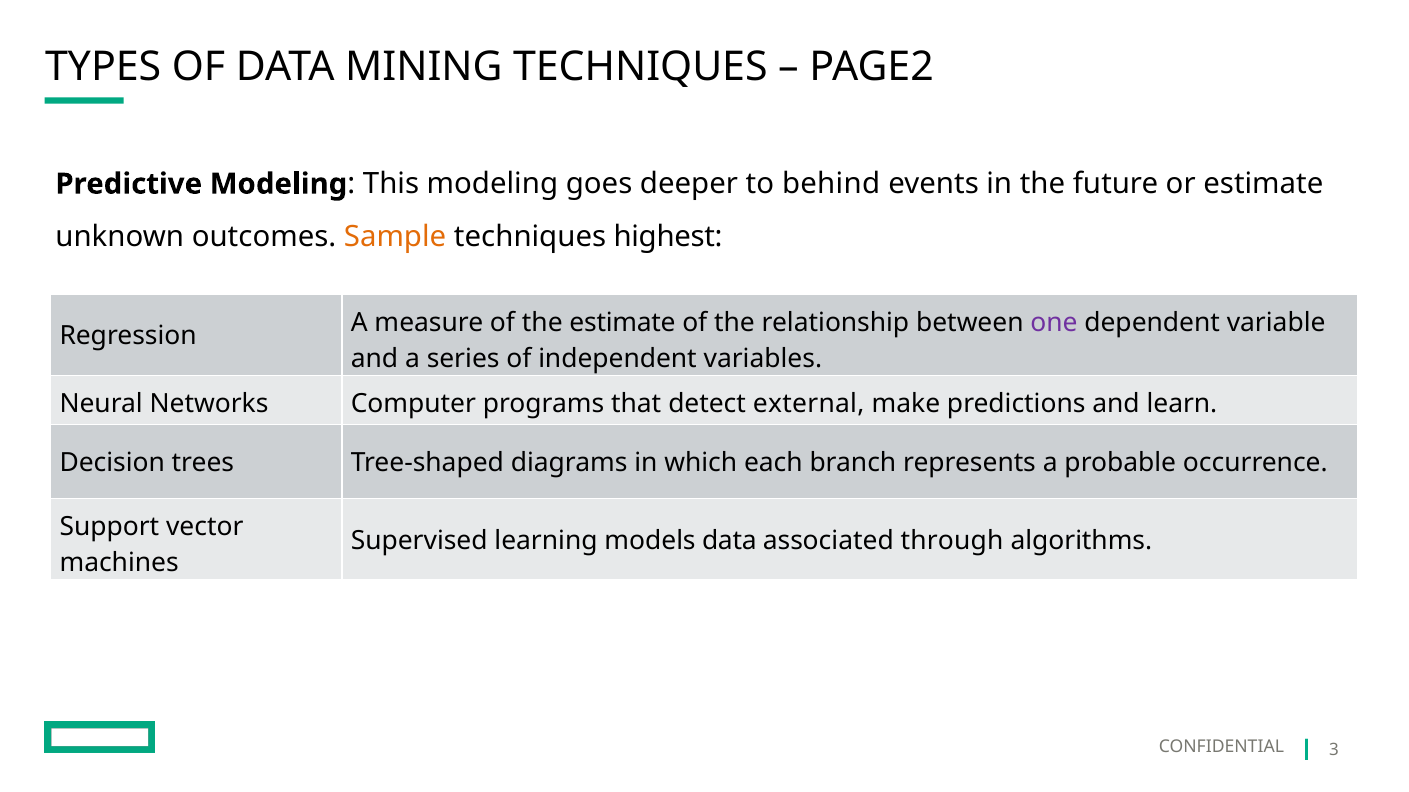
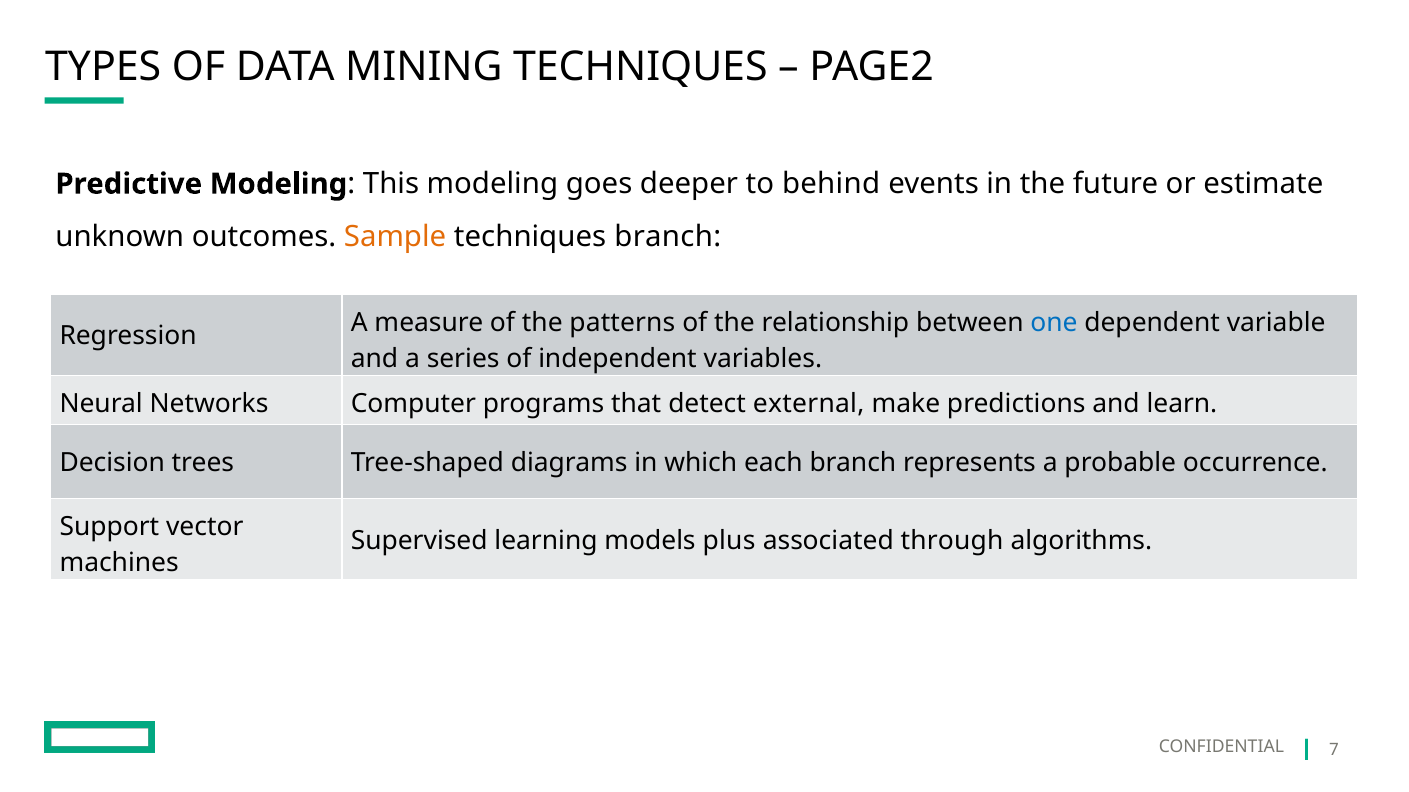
techniques highest: highest -> branch (668, 237)
the estimate: estimate -> patterns (622, 323)
one colour: purple -> blue (1054, 323)
models data: data -> plus (729, 541)
3: 3 -> 7 (1334, 750)
